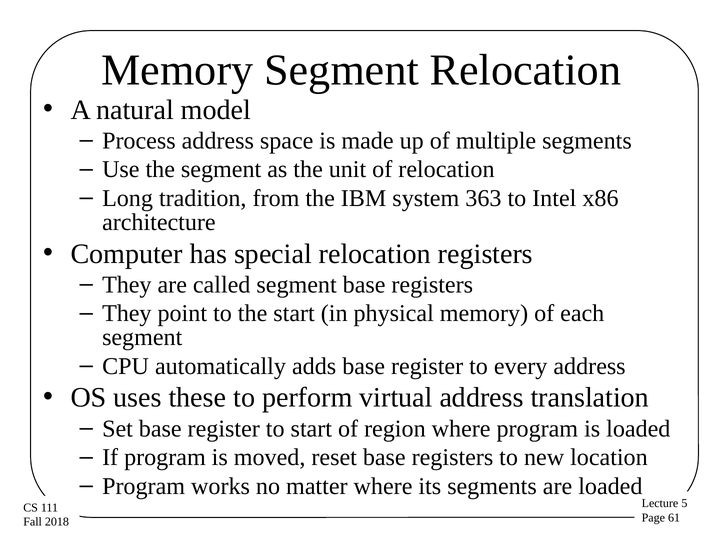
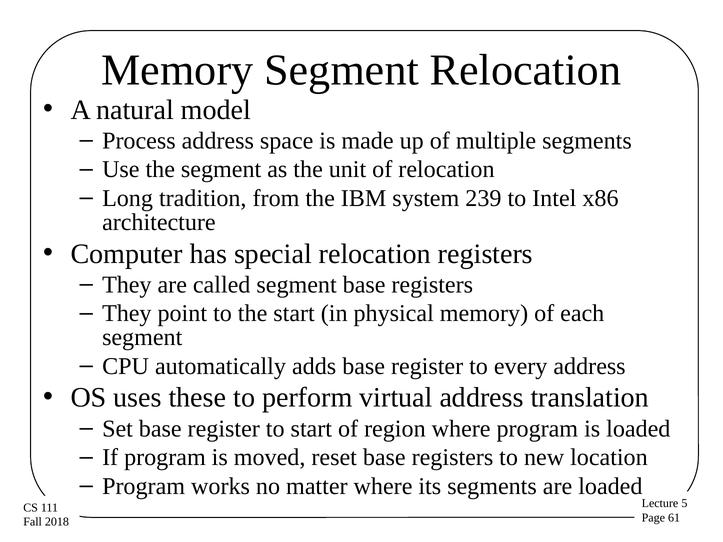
363: 363 -> 239 (483, 198)
